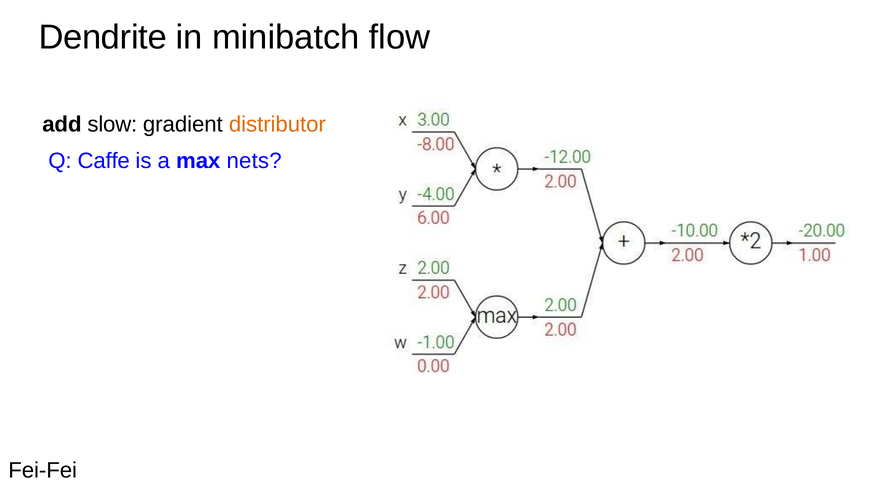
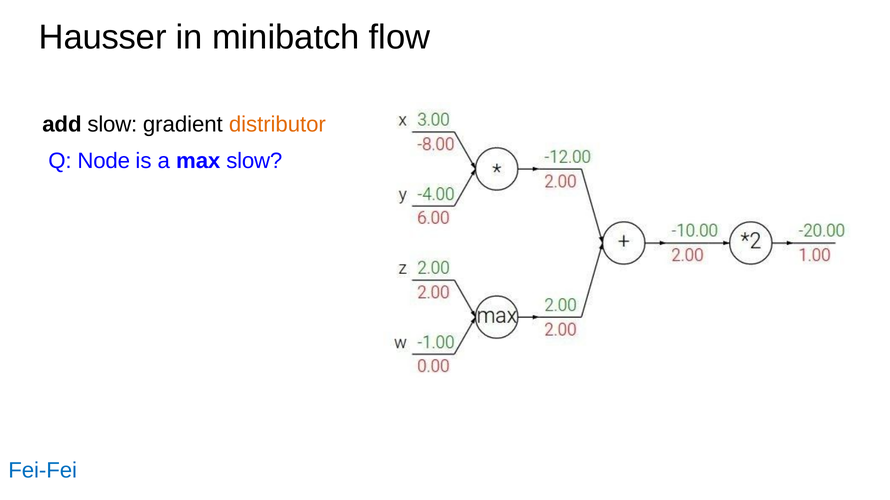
Dendrite: Dendrite -> Hausser (103, 38)
Caffe: Caffe -> Node (104, 161)
max nets: nets -> slow (254, 161)
Fei-Fei colour: black -> blue (43, 471)
